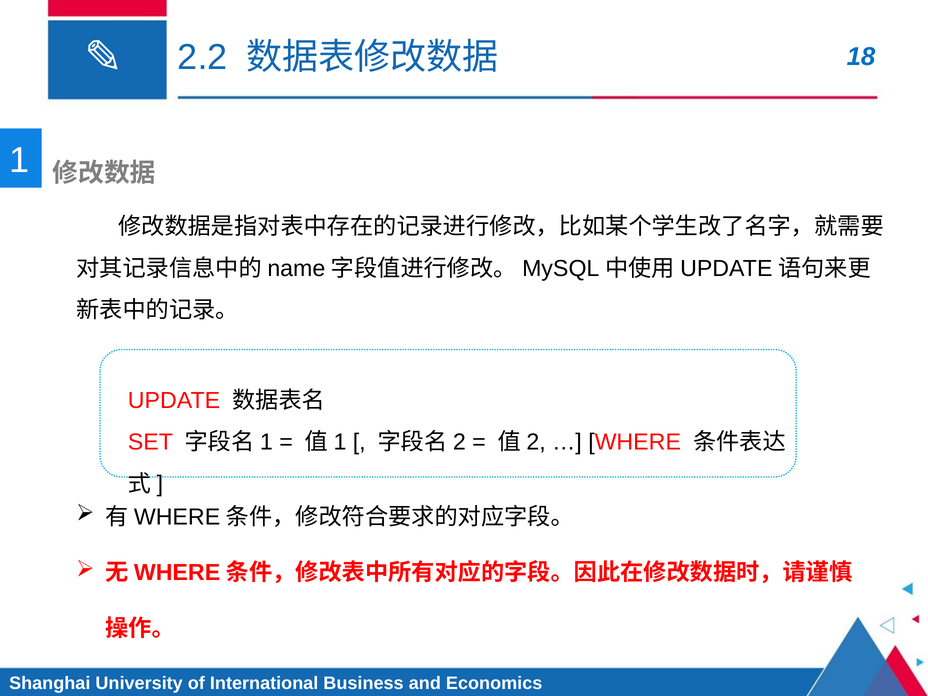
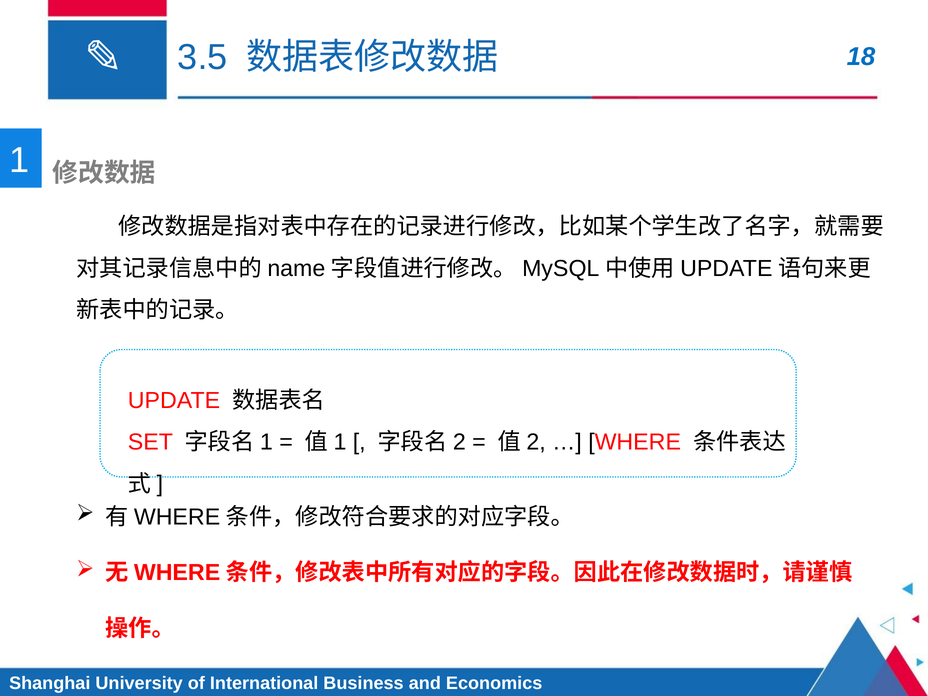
2.2: 2.2 -> 3.5 (203, 58)
